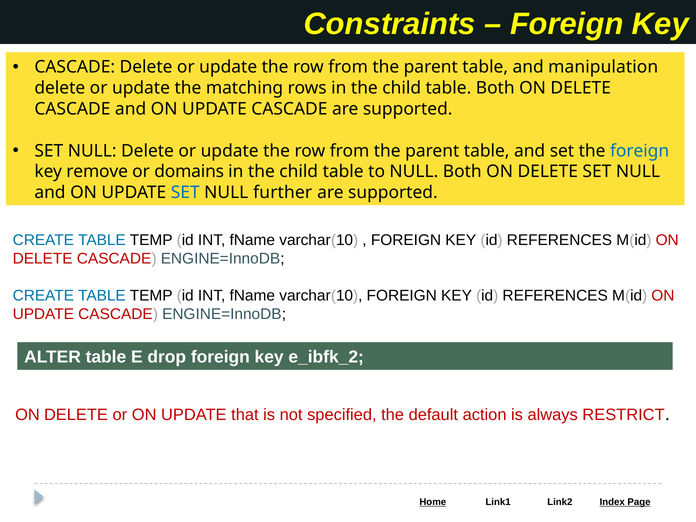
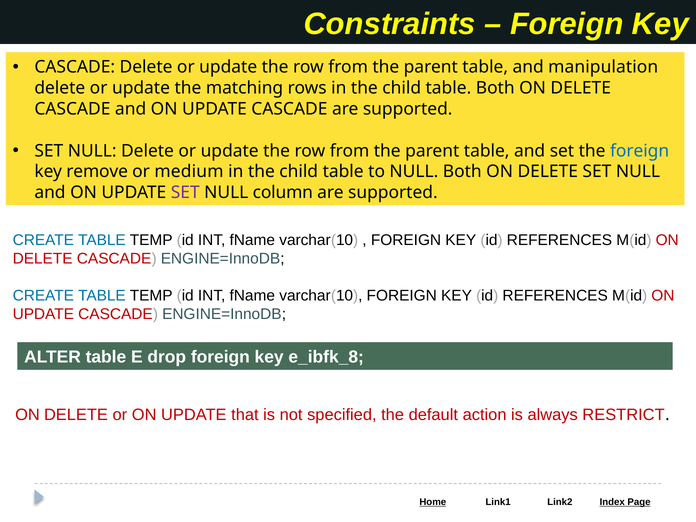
domains: domains -> medium (189, 172)
SET colour: blue -> purple (185, 193)
further: further -> column (283, 193)
e_ibfk_2: e_ibfk_2 -> e_ibfk_8 (326, 357)
